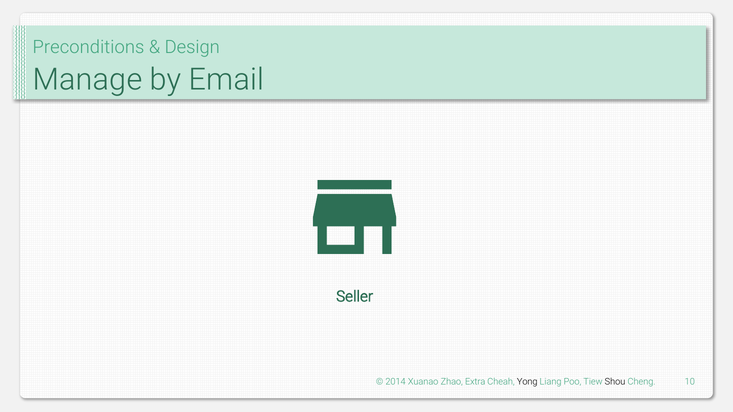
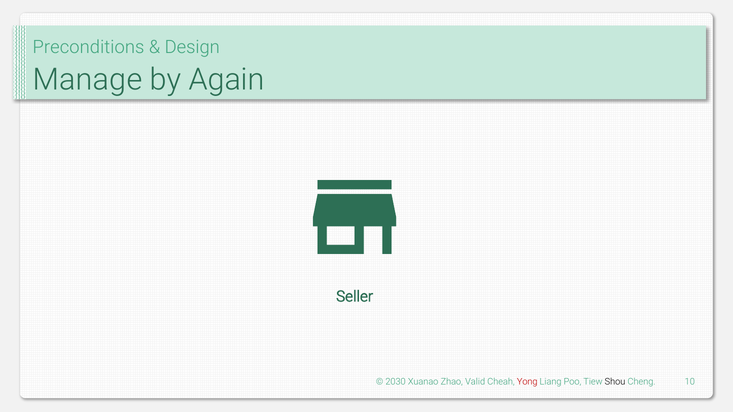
Email: Email -> Again (227, 80)
2014: 2014 -> 2030 (396, 382)
Extra: Extra -> Valid (475, 382)
Yong colour: black -> red (527, 382)
